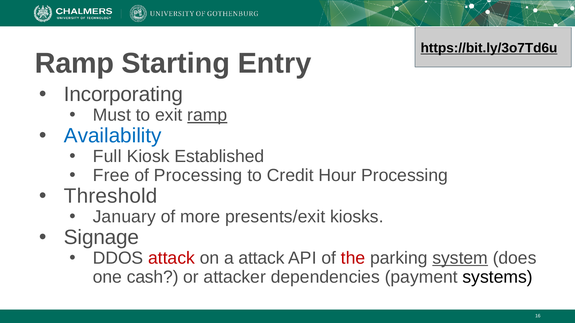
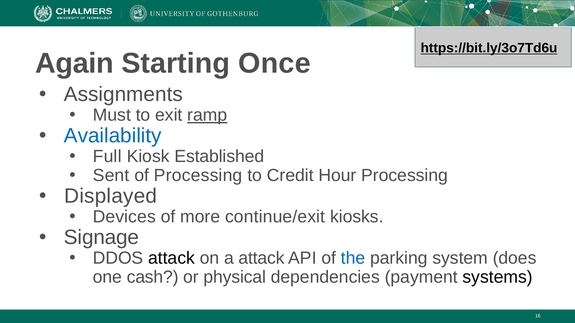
Ramp: Ramp -> Again (74, 63)
Entry: Entry -> Once (274, 63)
Incorporating: Incorporating -> Assignments (123, 95)
Free: Free -> Sent (111, 176)
Threshold: Threshold -> Displayed (111, 196)
January: January -> Devices (124, 217)
presents/exit: presents/exit -> continue/exit (275, 217)
attack colour: red -> black (172, 258)
the colour: red -> blue (353, 258)
system underline: present -> none (460, 258)
attacker: attacker -> physical (235, 277)
